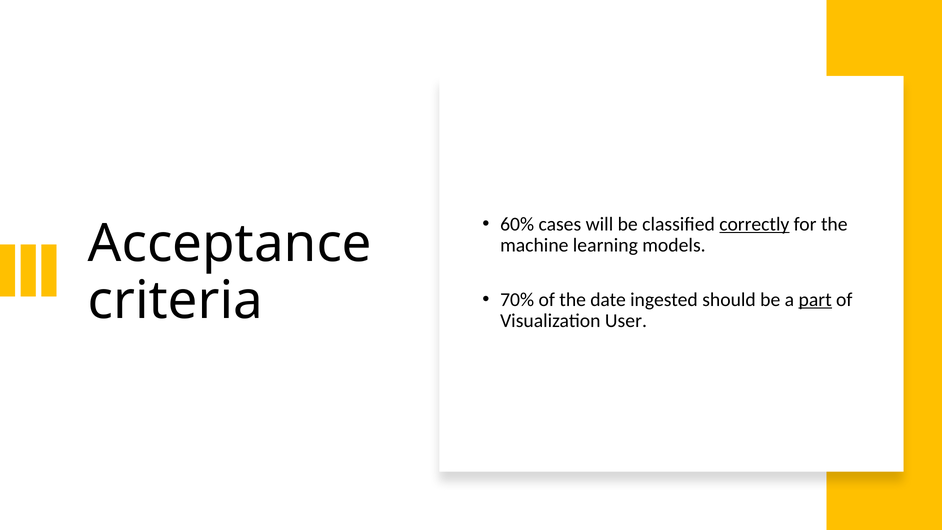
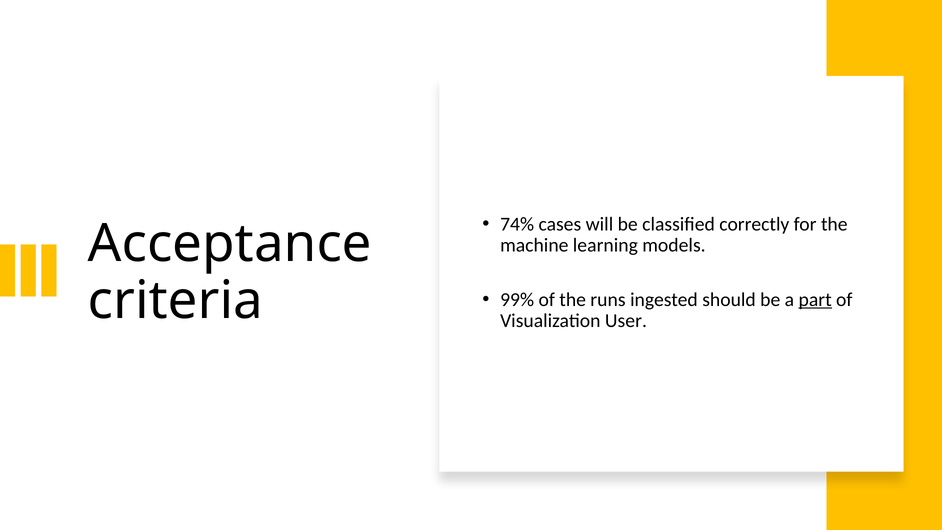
60%: 60% -> 74% (517, 224)
correctly underline: present -> none (754, 224)
70%: 70% -> 99% (517, 300)
date: date -> runs (608, 300)
